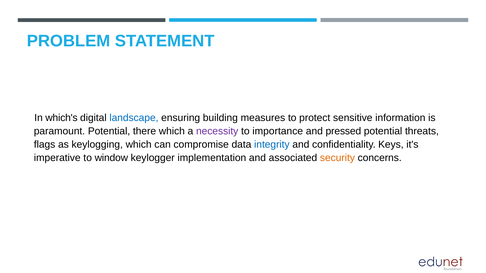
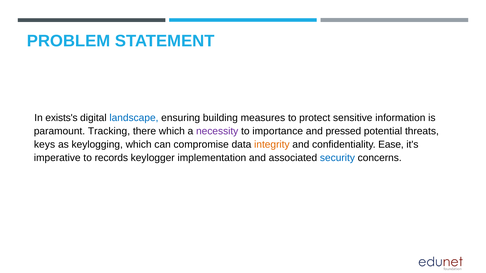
which's: which's -> exists's (61, 118)
paramount Potential: Potential -> Tracking (109, 131)
flags: flags -> keys (45, 145)
integrity colour: blue -> orange (272, 145)
Keys: Keys -> Ease (391, 145)
window: window -> records (111, 158)
security colour: orange -> blue (337, 158)
